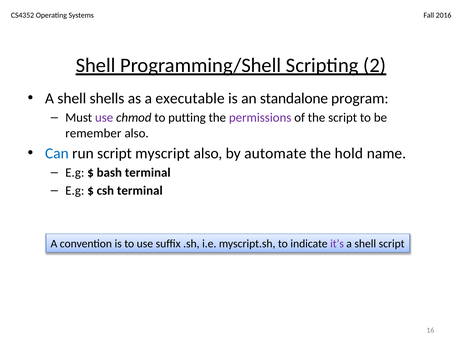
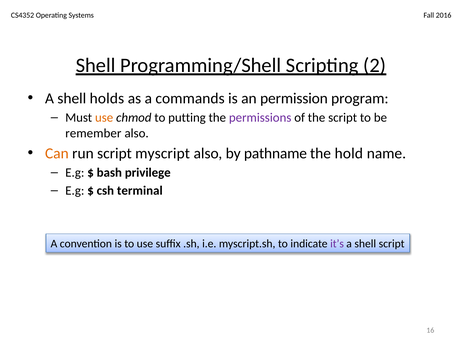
shells: shells -> holds (107, 99)
executable: executable -> commands (190, 99)
standalone: standalone -> permission (294, 99)
use colour: purple -> orange (104, 118)
Can colour: blue -> orange (57, 154)
automate: automate -> pathname (275, 154)
bash terminal: terminal -> privilege (148, 173)
